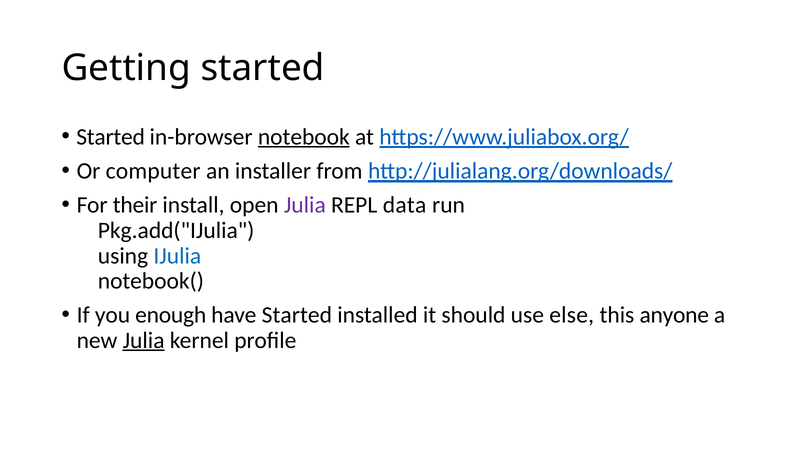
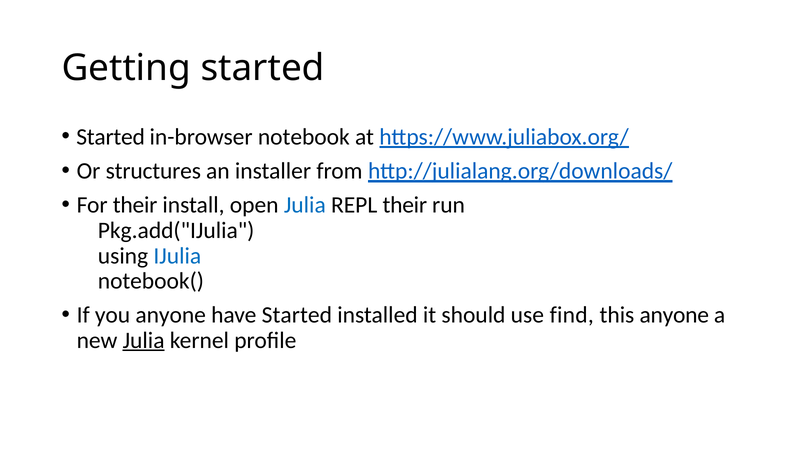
notebook underline: present -> none (304, 137)
computer: computer -> structures (153, 171)
Julia colour: purple -> blue (305, 205)
REPL data: data -> their (405, 205)
you enough: enough -> anyone (171, 315)
else: else -> find (572, 315)
